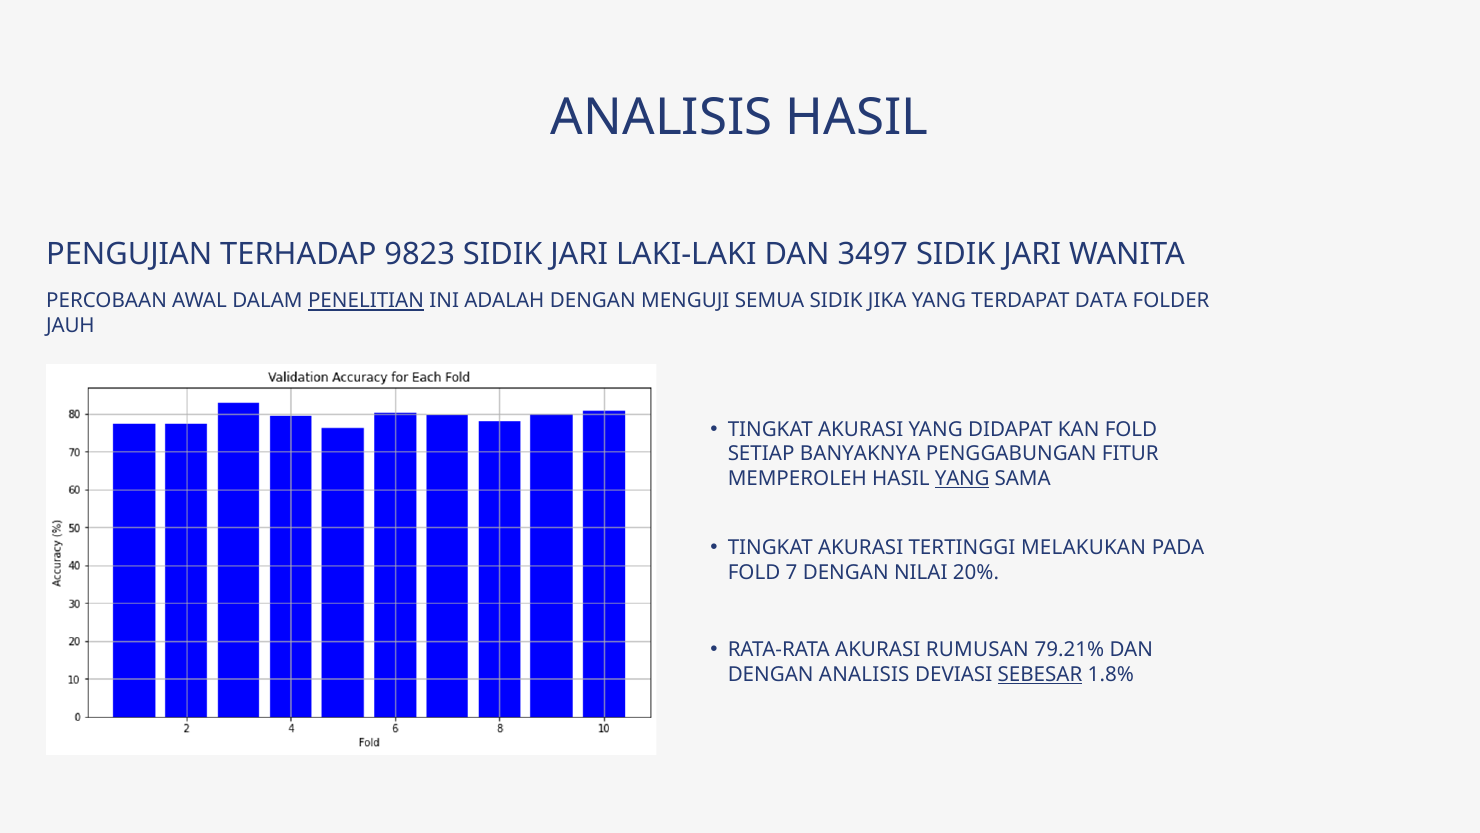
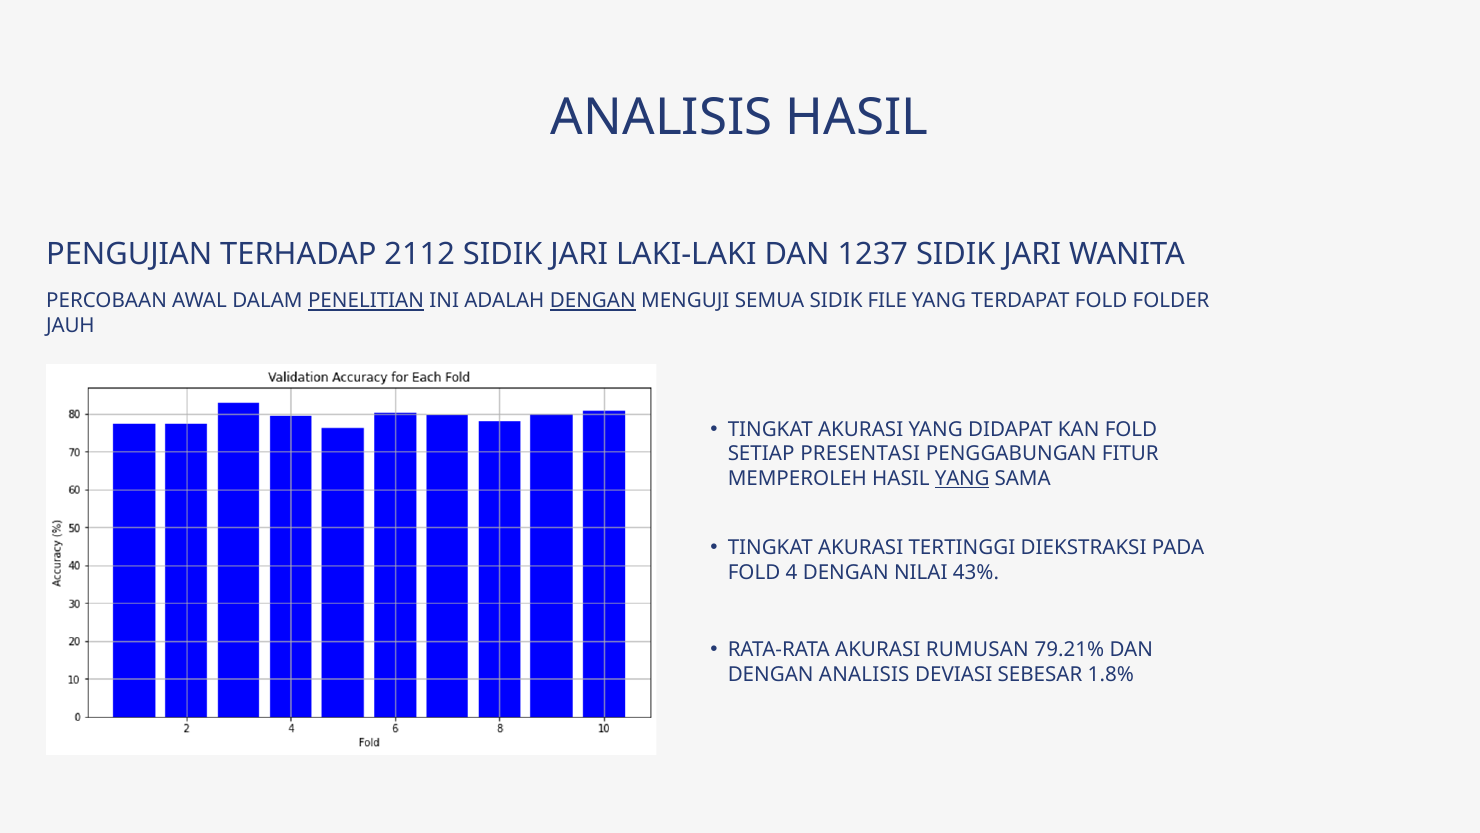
9823: 9823 -> 2112 (420, 254)
3497: 3497 -> 1237 (873, 254)
DENGAN underline: none -> present (593, 301)
JIKA: JIKA -> FILE (887, 301)
TERDAPAT DATA: DATA -> FOLD (1101, 301)
BANYAKNYA: BANYAKNYA -> PRESENTASI (860, 454)
MELAKUKAN: MELAKUKAN -> DIEKSTRAKSI (1084, 548)
7: 7 -> 4 (791, 572)
20%: 20% -> 43% (976, 572)
SEBESAR underline: present -> none (1040, 674)
